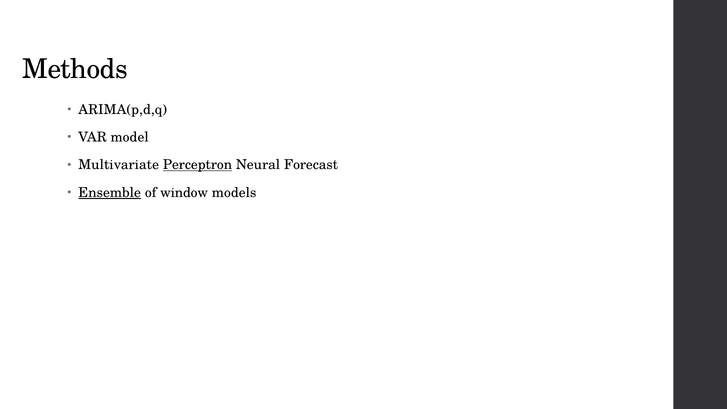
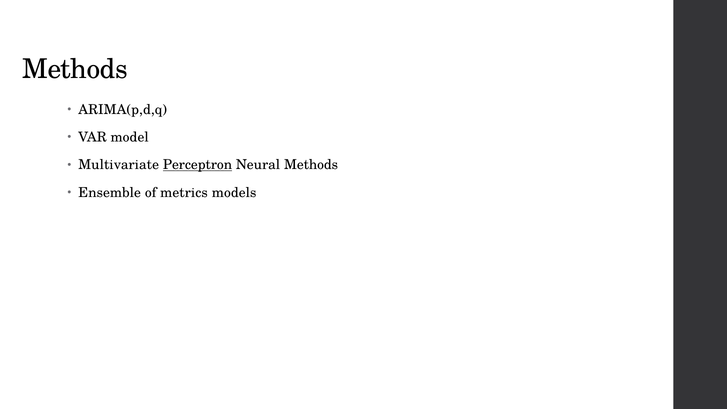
Neural Forecast: Forecast -> Methods (311, 165)
Ensemble underline: present -> none (110, 192)
window: window -> metrics (184, 192)
